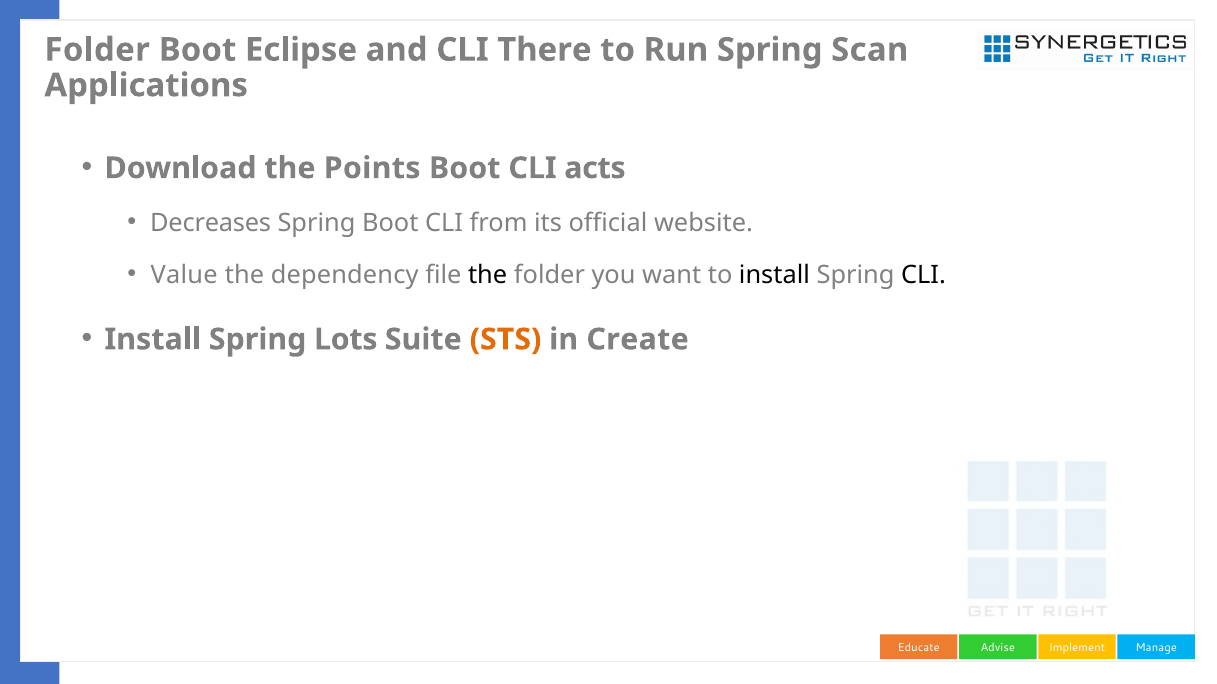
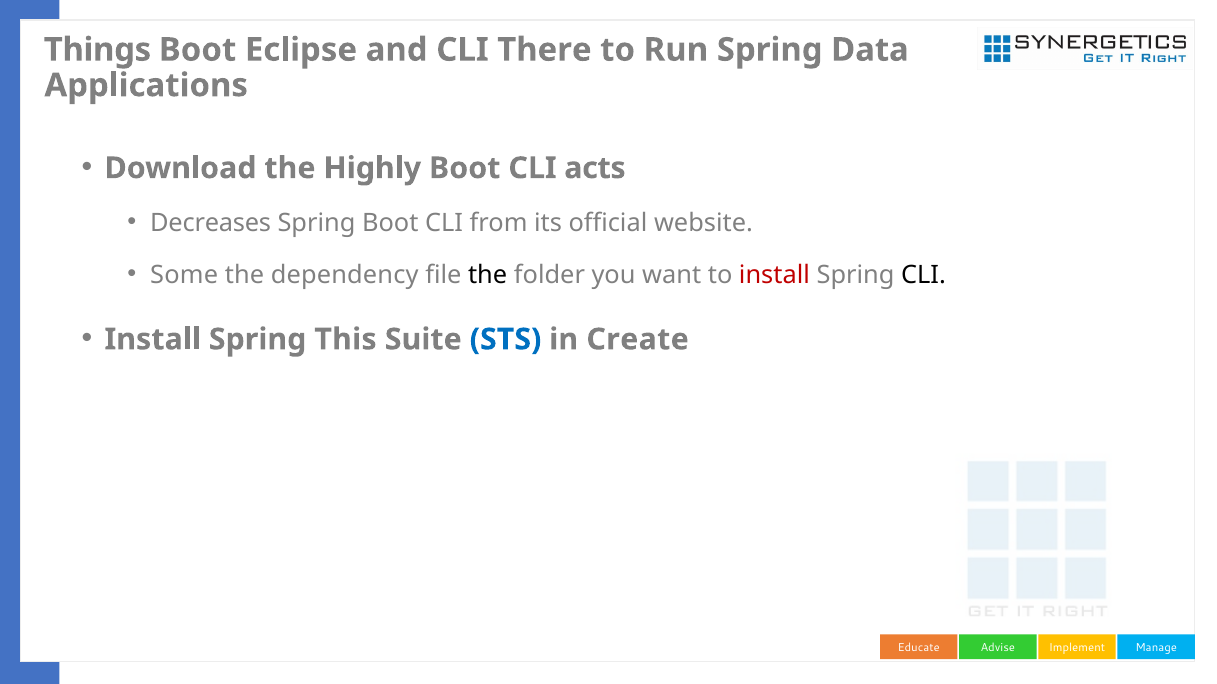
Folder: Folder -> Things (97, 50)
Scan: Scan -> Data (870, 50)
Points: Points -> Highly (372, 168)
Value: Value -> Some (184, 275)
install colour: black -> red (774, 275)
Lots: Lots -> This (346, 340)
STS colour: orange -> blue (506, 340)
